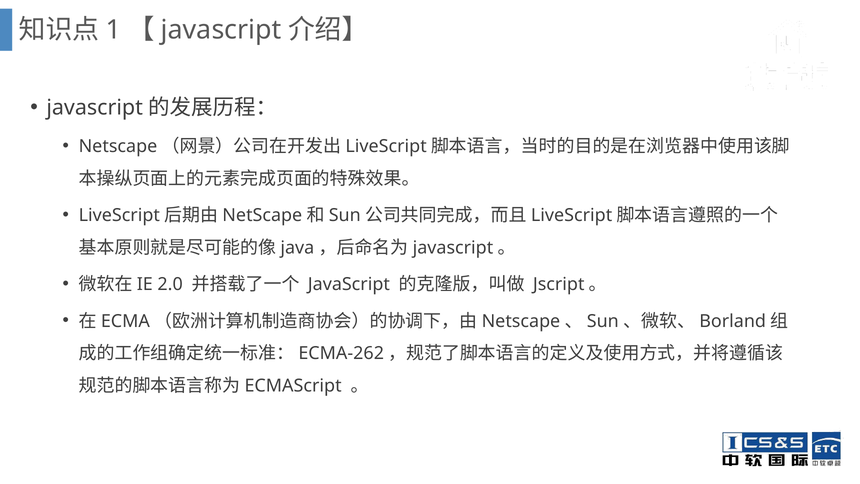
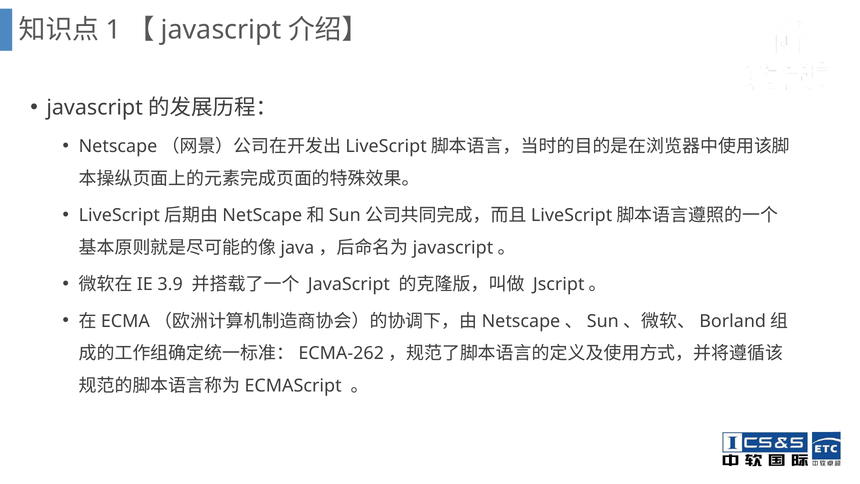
2.0: 2.0 -> 3.9 (170, 284)
